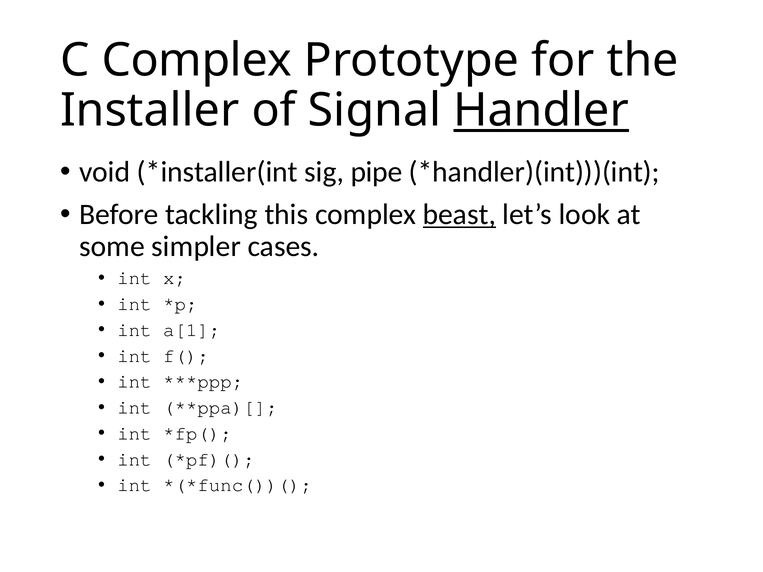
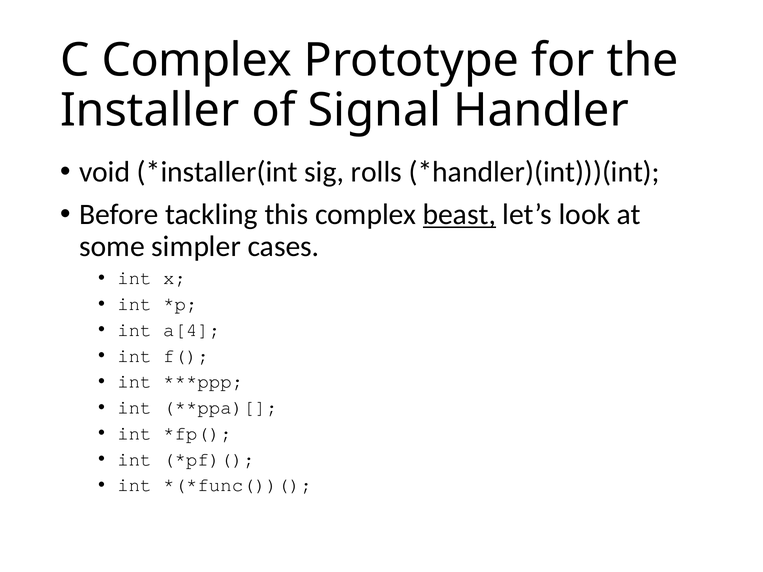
Handler underline: present -> none (541, 111)
pipe: pipe -> rolls (376, 172)
a[1: a[1 -> a[4 (192, 330)
